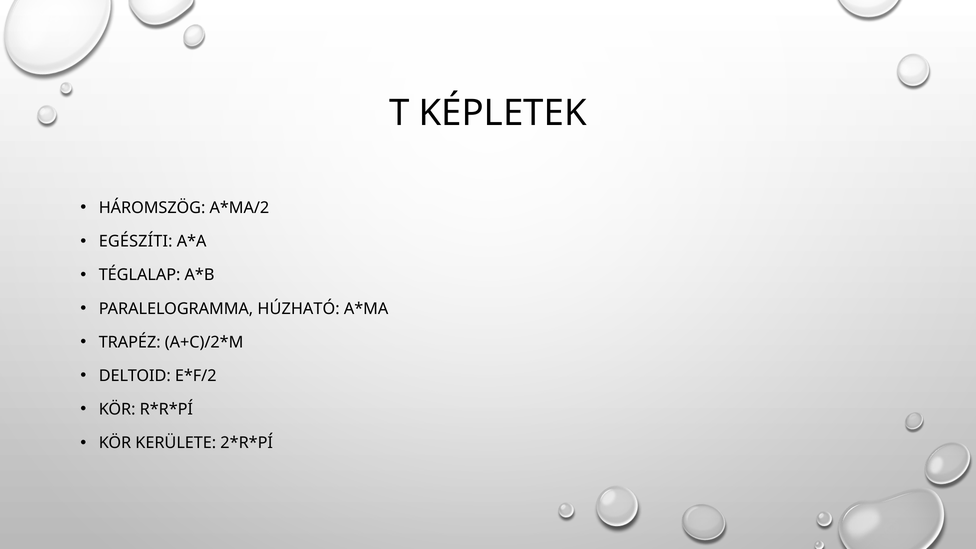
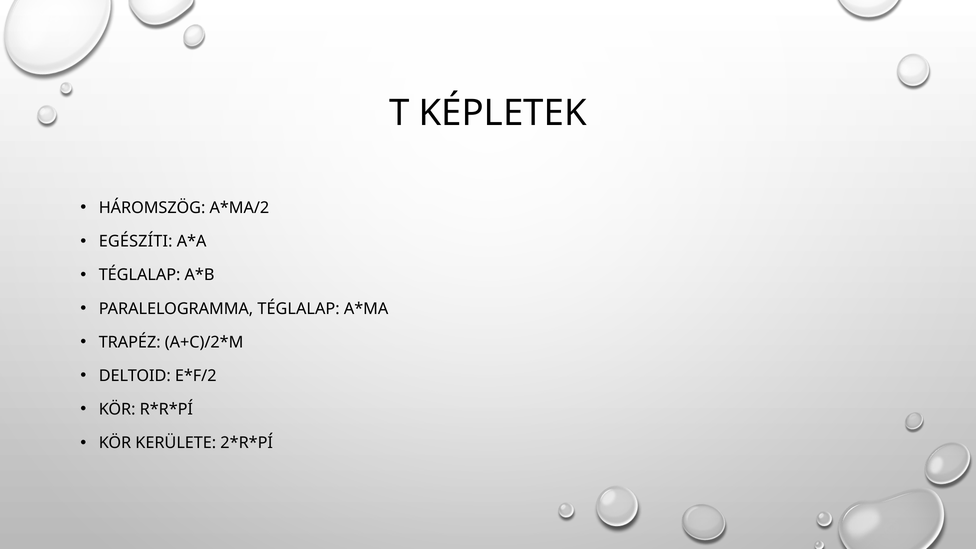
PARALELOGRAMMA HÚZHATÓ: HÚZHATÓ -> TÉGLALAP (299, 309)
